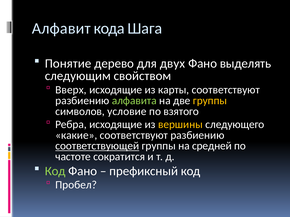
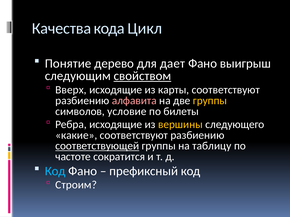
Алфавит: Алфавит -> Качества (61, 28)
Шага: Шага -> Цикл (145, 28)
двух: двух -> дает (172, 64)
выделять: выделять -> выигрыш (245, 64)
свойством underline: none -> present (142, 76)
алфавита colour: light green -> pink (134, 101)
взятого: взятого -> билеты (181, 112)
средней: средней -> таблицу (212, 146)
Код colour: light green -> light blue (55, 171)
Пробел: Пробел -> Строим (76, 185)
